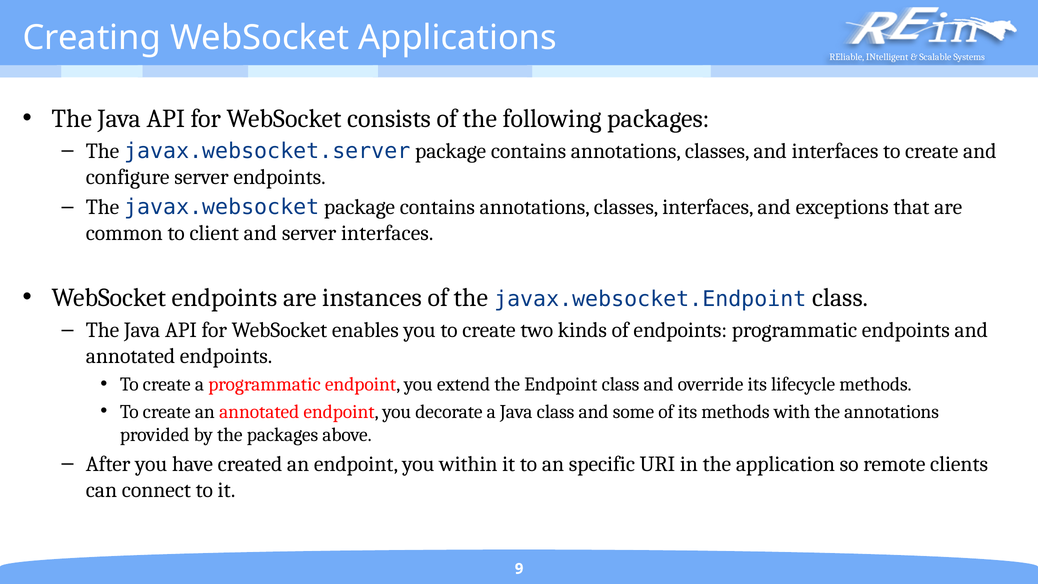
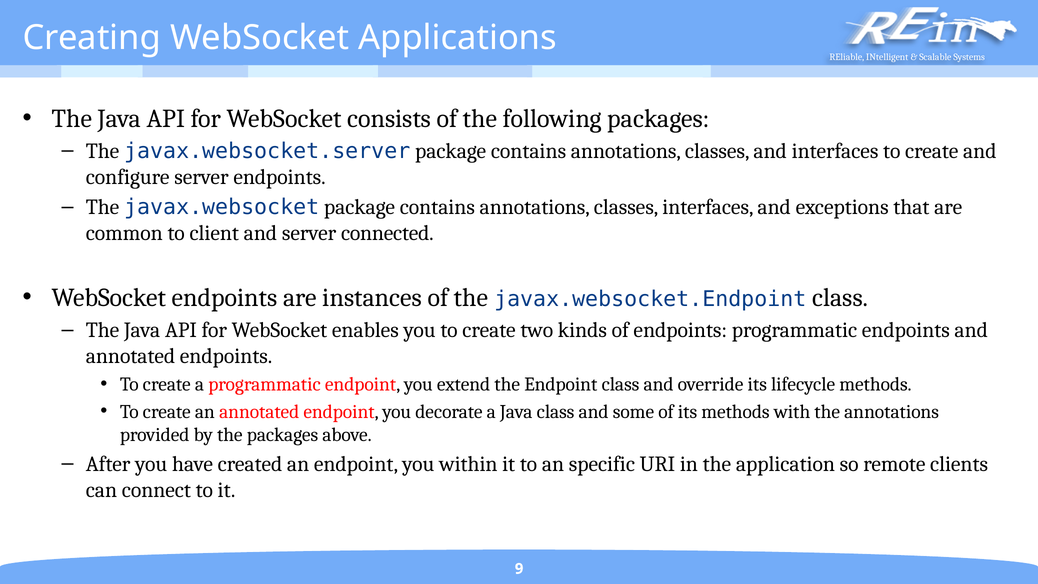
server interfaces: interfaces -> connected (387, 233)
